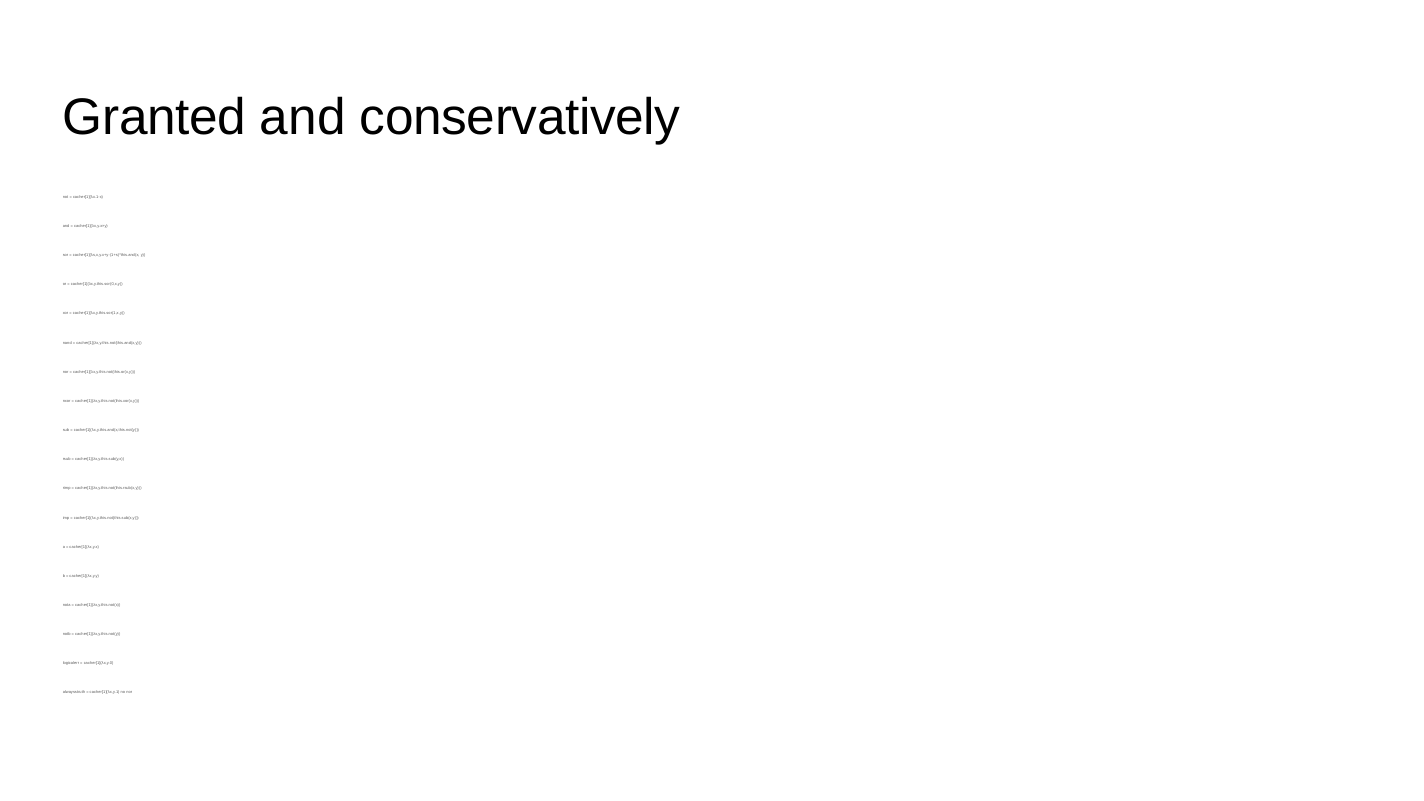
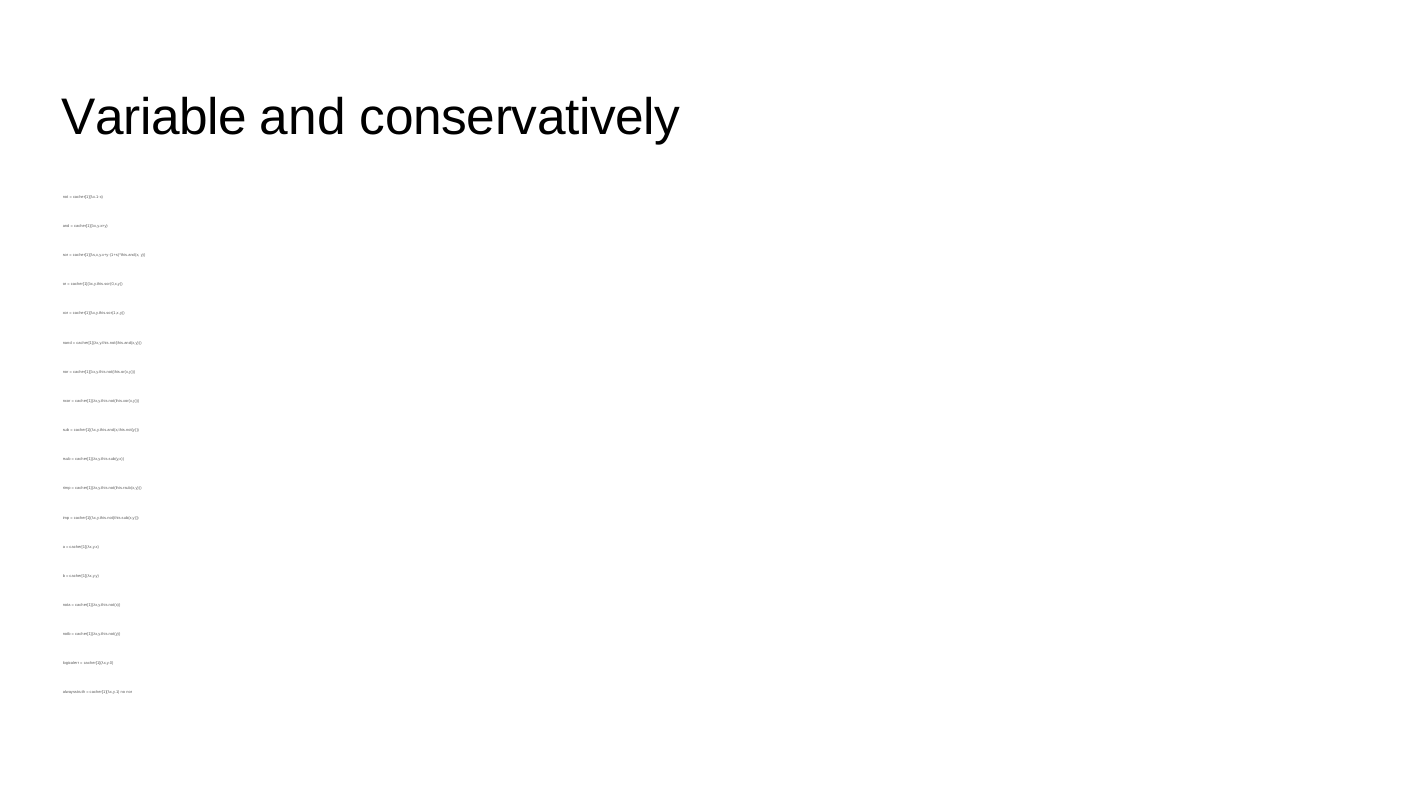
Granted: Granted -> Variable (154, 118)
